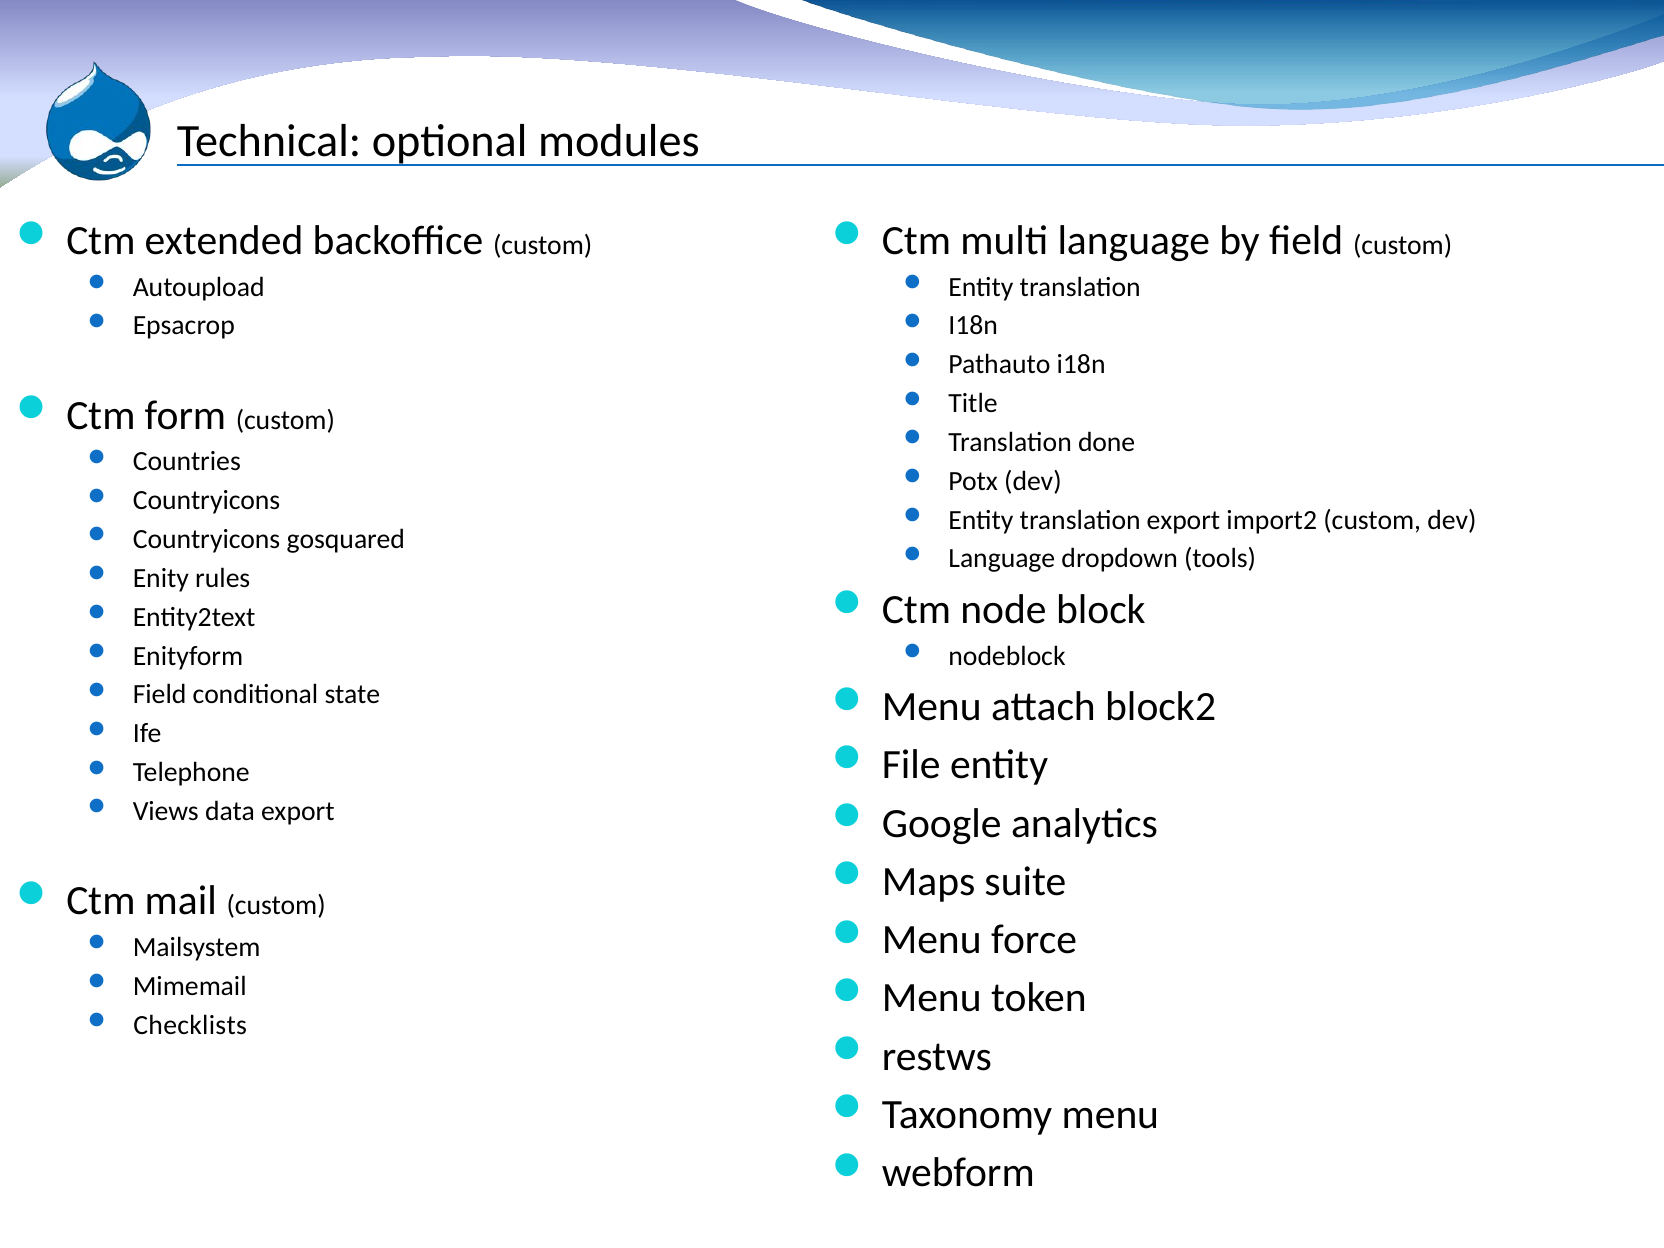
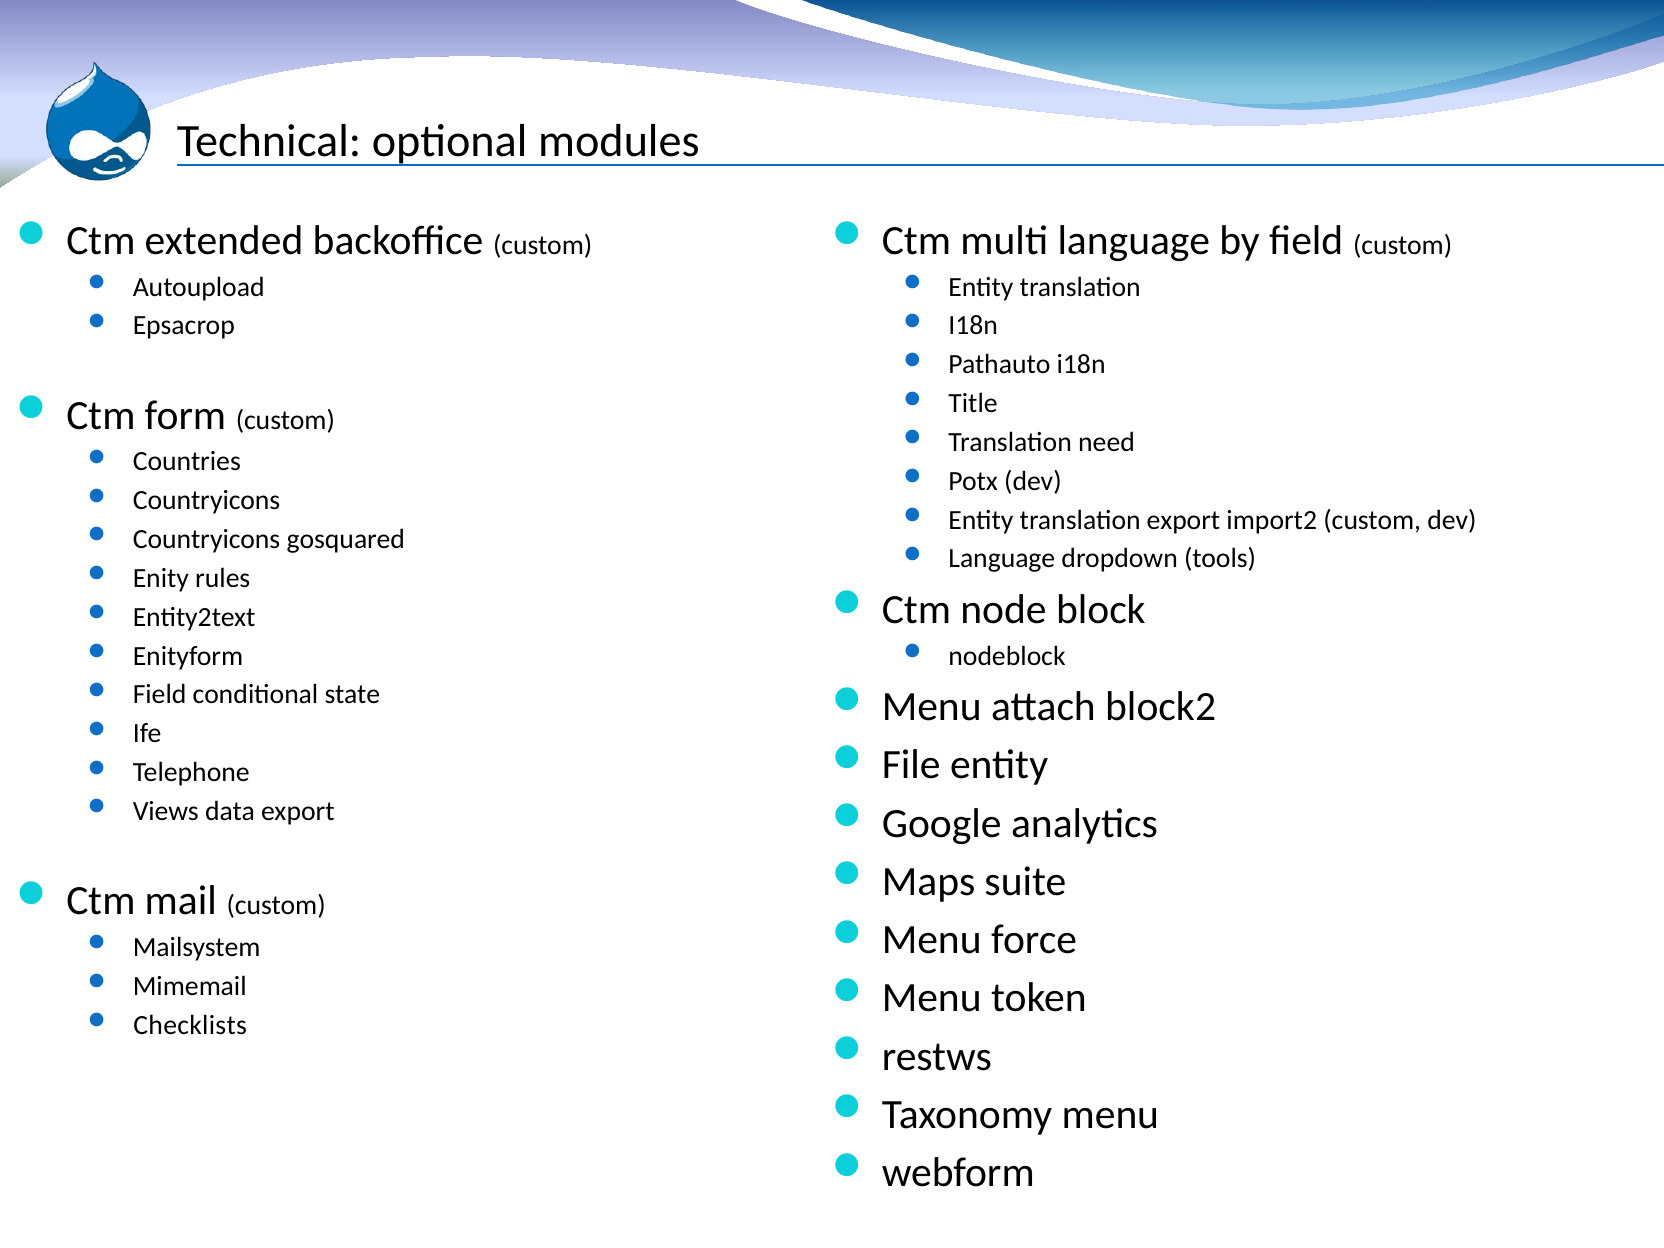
done: done -> need (1107, 442)
